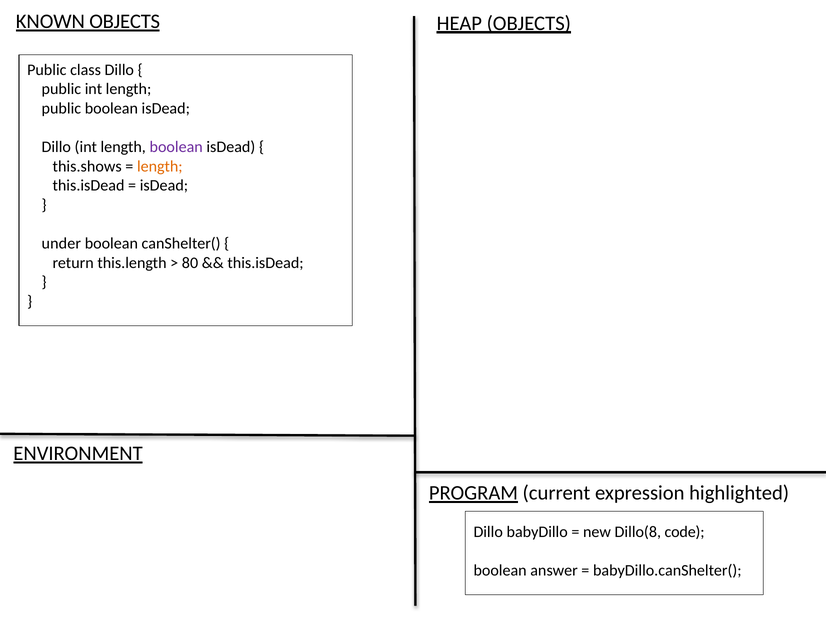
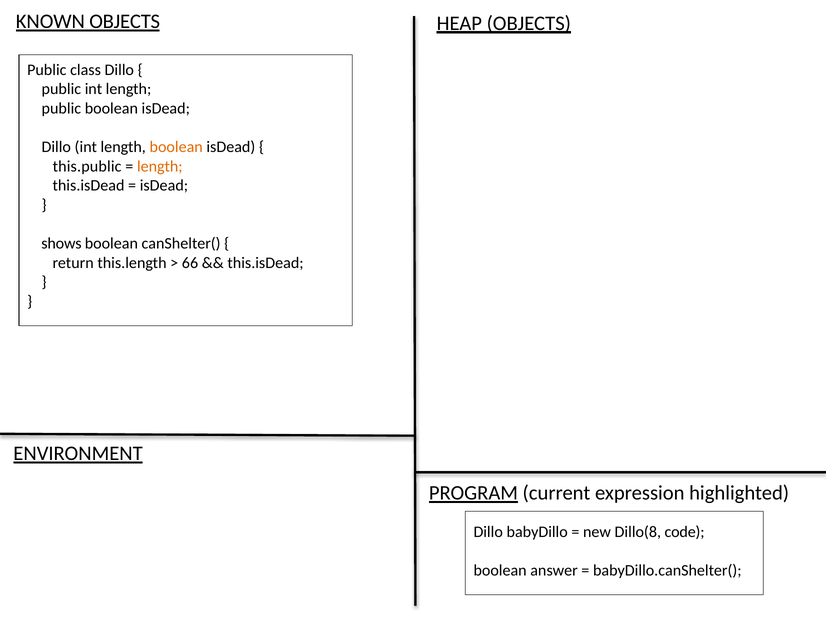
boolean colour: purple -> orange (176, 147)
this.shows: this.shows -> this.public (87, 166)
under: under -> shows (61, 243)
80: 80 -> 66 (190, 263)
